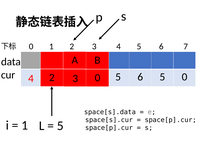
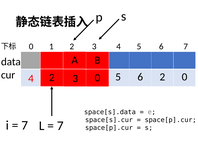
6 5: 5 -> 2 (162, 77)
1: 1 -> 7 (25, 126)
5: 5 -> 7 (60, 126)
